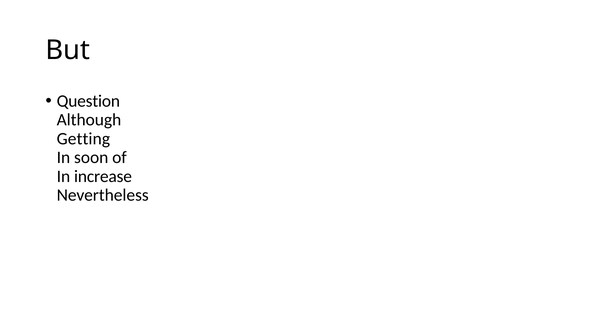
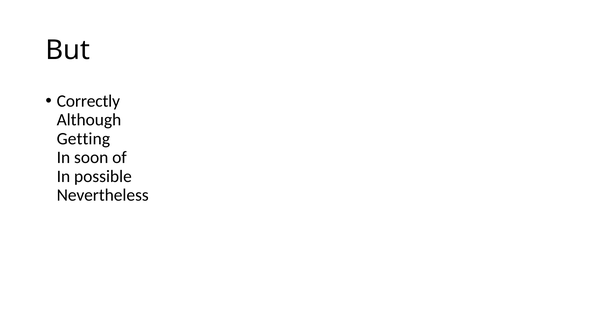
Question: Question -> Correctly (88, 101)
increase: increase -> possible (103, 176)
